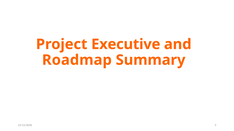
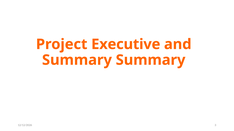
Roadmap: Roadmap -> Summary (77, 60)
